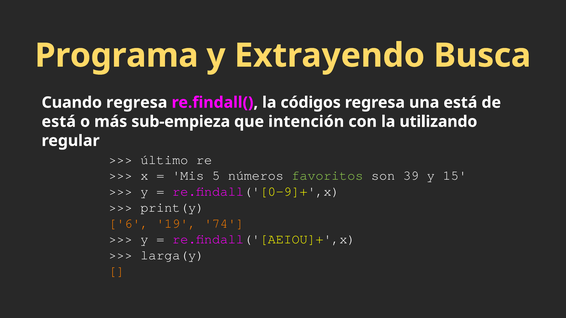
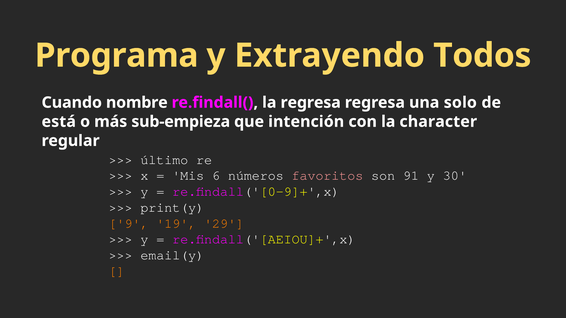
Busca: Busca -> Todos (482, 56)
Cuando regresa: regresa -> nombre (137, 103)
la códigos: códigos -> regresa (311, 103)
una está: está -> solo (460, 103)
utilizando: utilizando -> character (438, 122)
5: 5 -> 6 (216, 176)
favoritos colour: light green -> pink (327, 176)
39: 39 -> 91 (411, 176)
15: 15 -> 30 (455, 176)
6: 6 -> 9 (129, 224)
74: 74 -> 29 (224, 224)
larga(y: larga(y -> email(y (172, 255)
